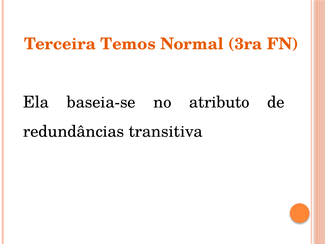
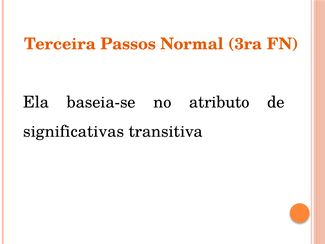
Temos: Temos -> Passos (128, 44)
redundâncias: redundâncias -> significativas (74, 131)
